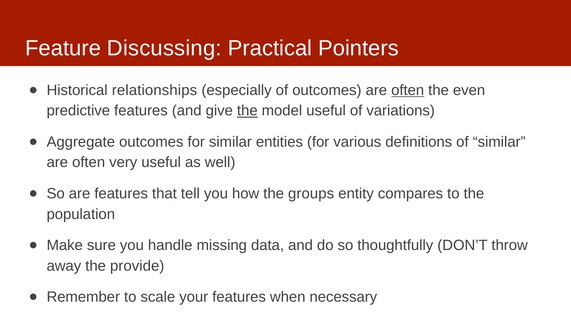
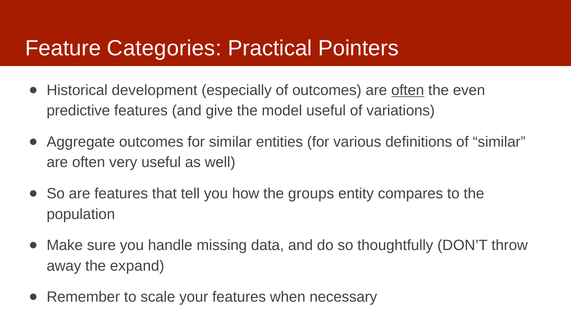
Discussing: Discussing -> Categories (164, 48)
relationships: relationships -> development (155, 90)
the underline: present -> none (247, 111)
provide: provide -> expand (137, 266)
